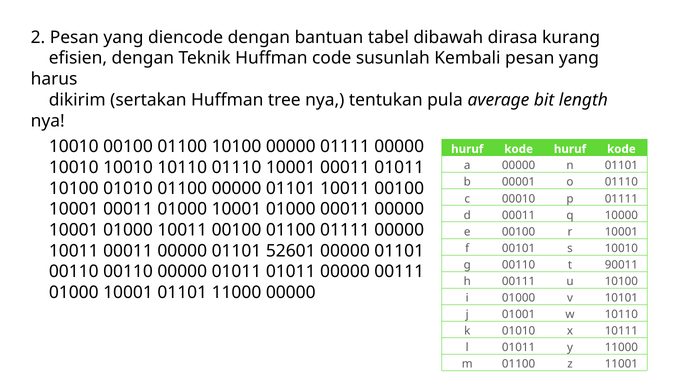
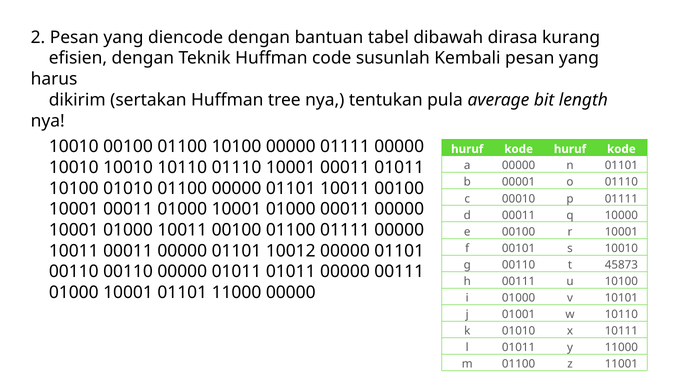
52601: 52601 -> 10012 (291, 251)
90011: 90011 -> 45873 (621, 265)
